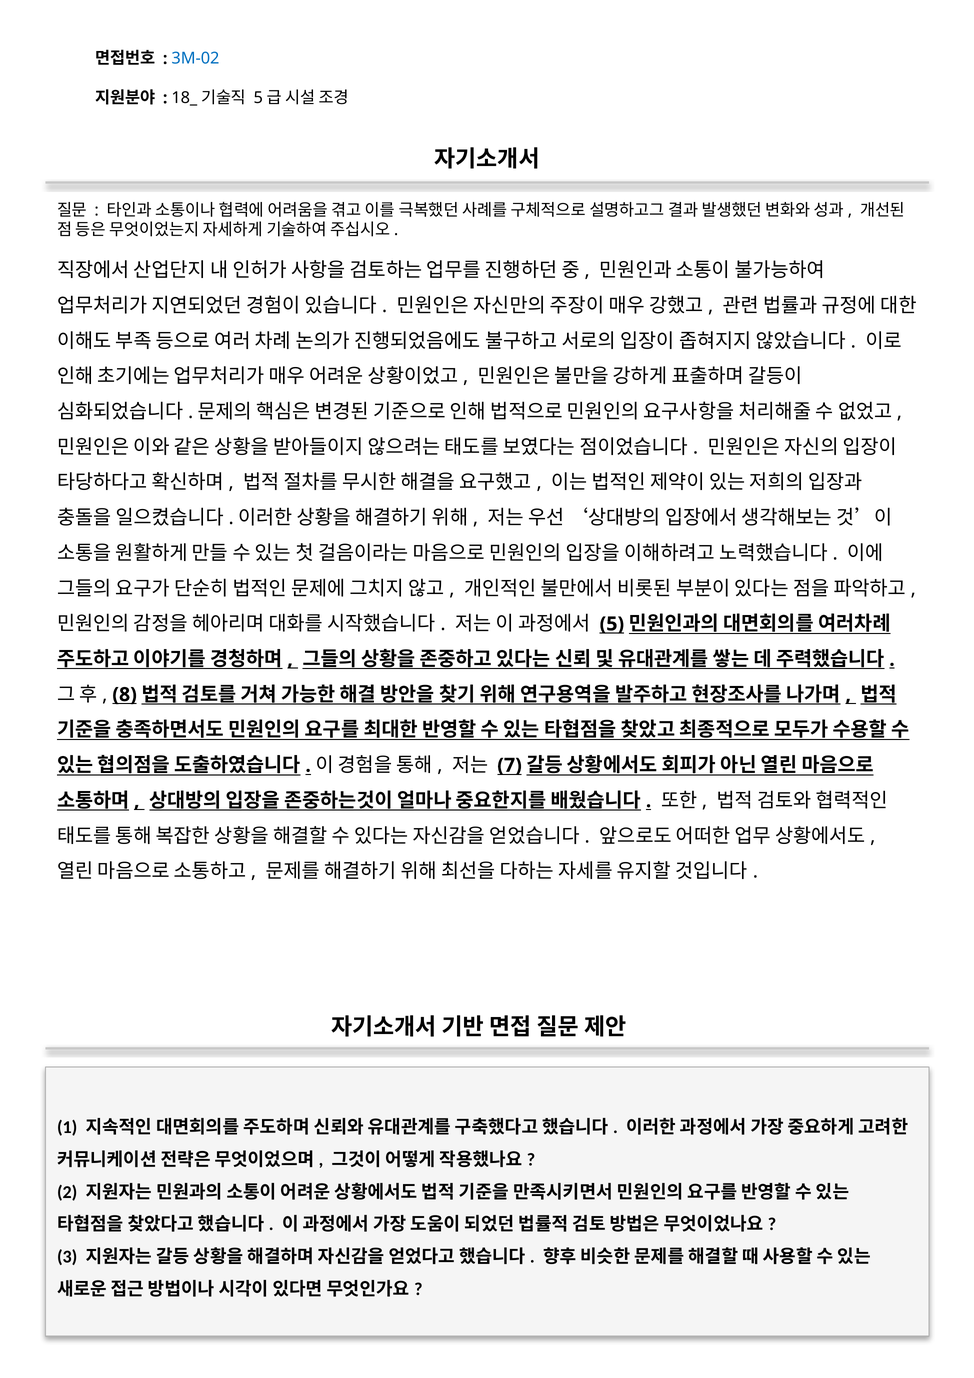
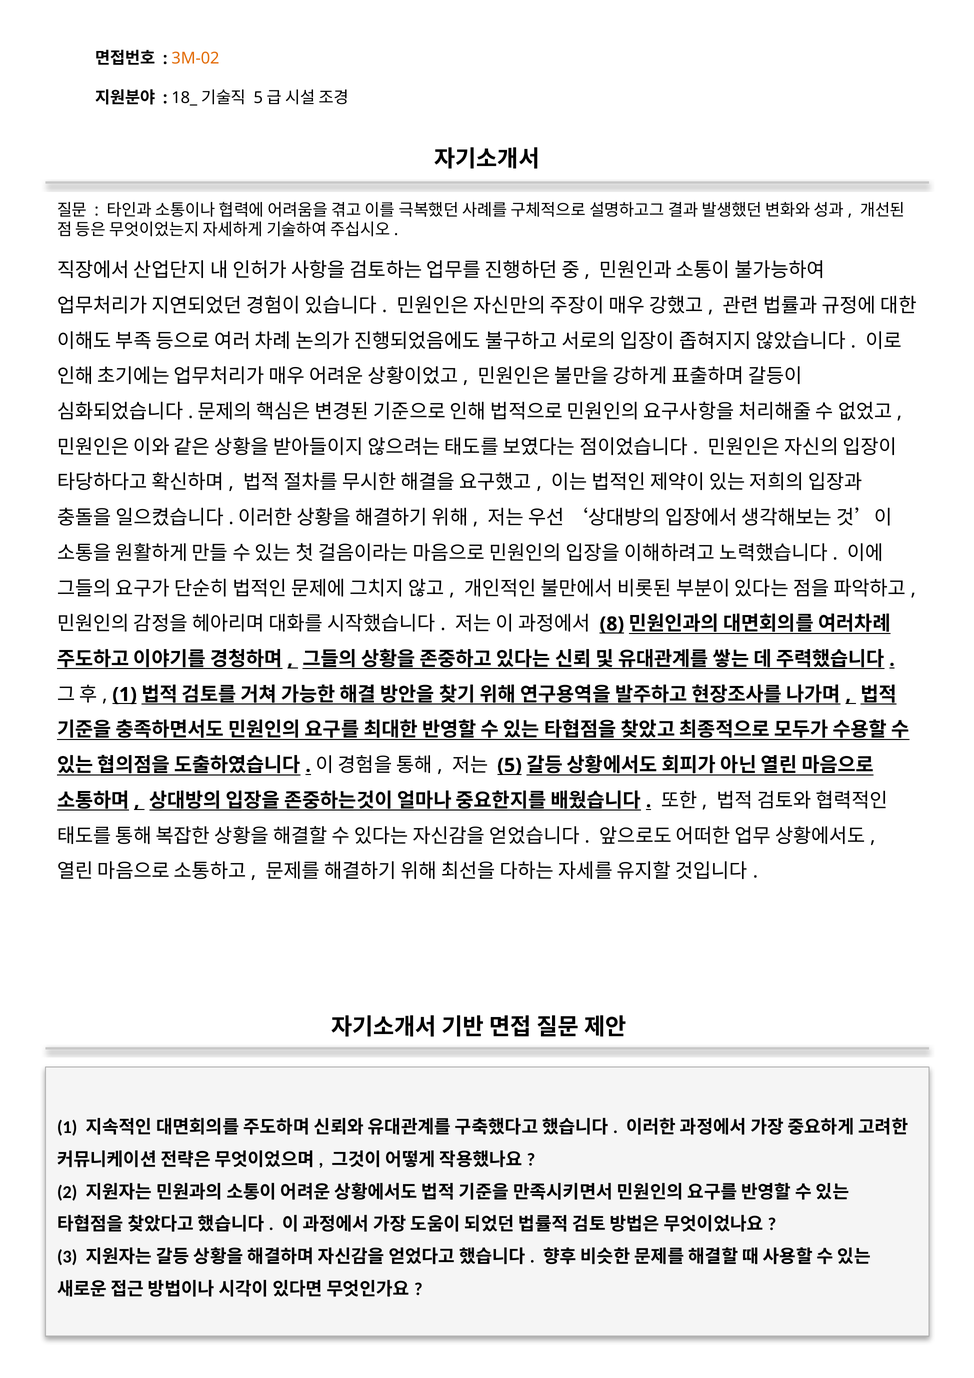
3M-02 colour: blue -> orange (195, 59)
5: 5 -> 8 (612, 624)
8: 8 -> 1 (125, 694)
7: 7 -> 5 (510, 765)
